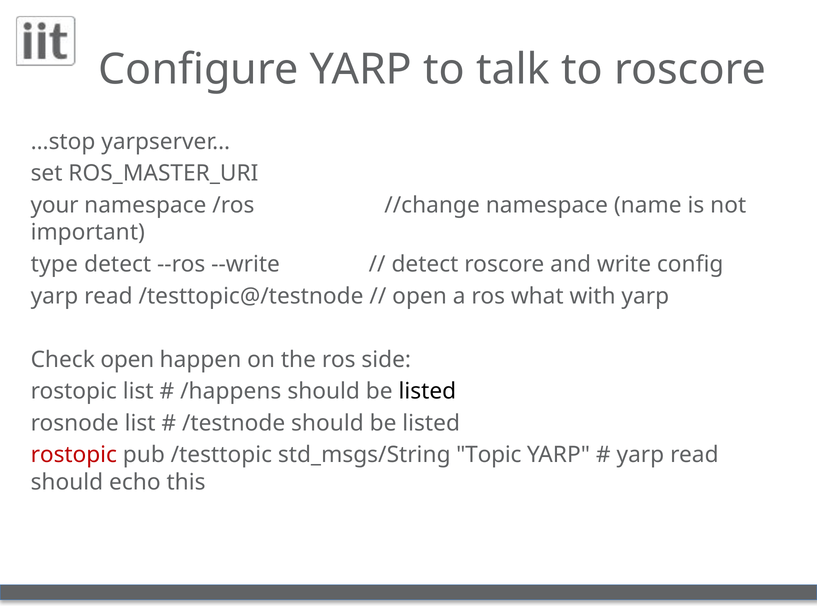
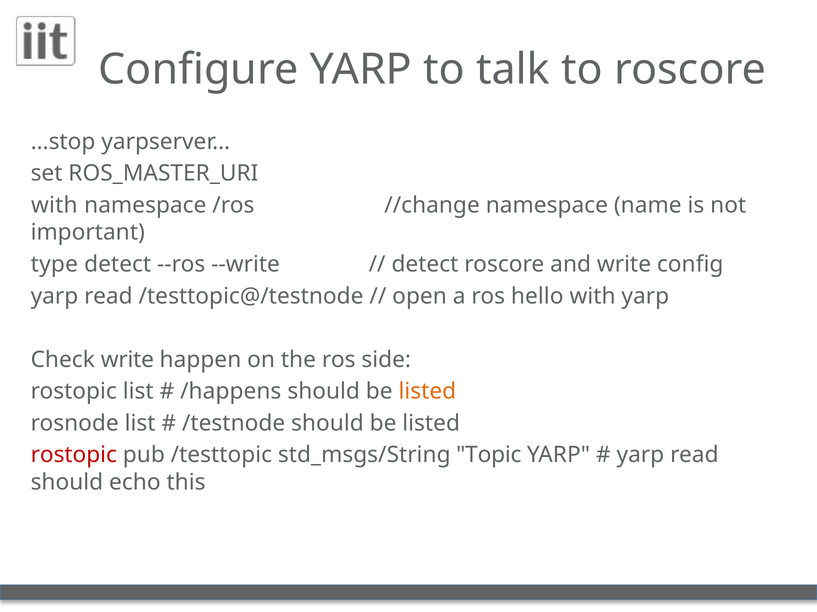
your: your -> with (54, 206)
what: what -> hello (537, 296)
Check open: open -> write (127, 360)
listed colour: black -> orange (427, 392)
